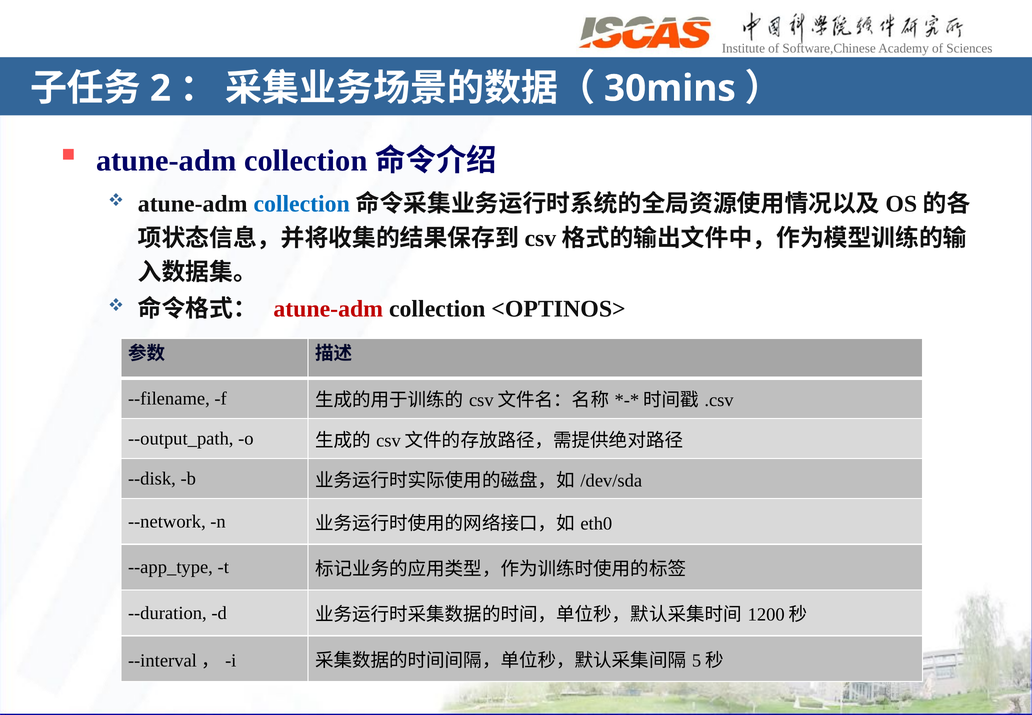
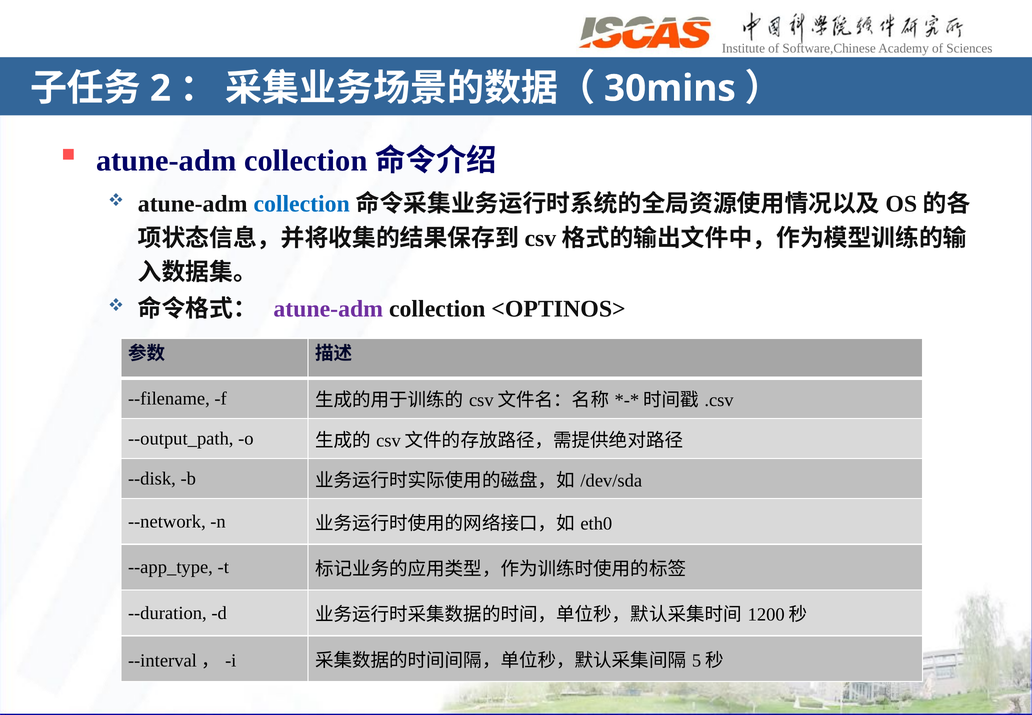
atune-adm colour: red -> purple (328, 308)
